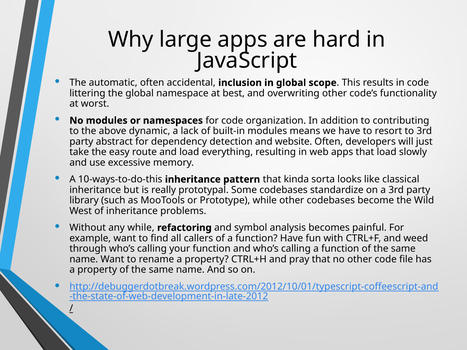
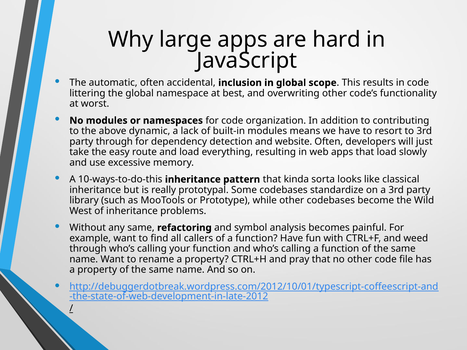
party abstract: abstract -> through (114, 142)
any while: while -> same (141, 228)
